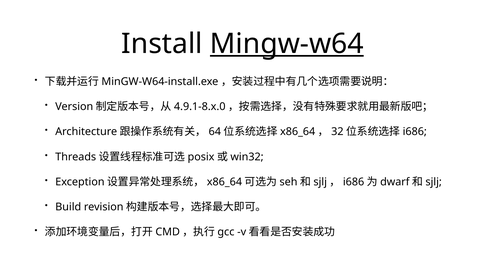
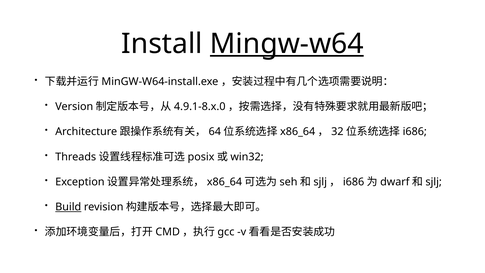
Build underline: none -> present (68, 207)
